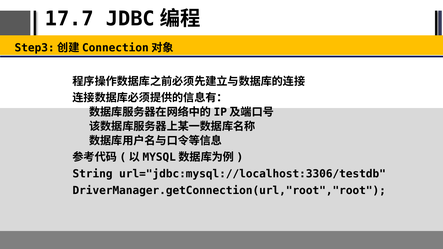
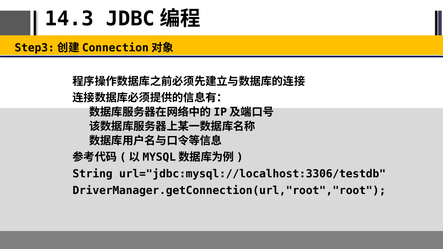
17.7: 17.7 -> 14.3 (69, 19)
